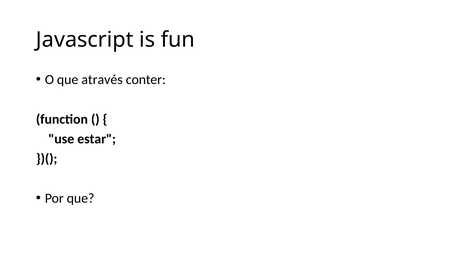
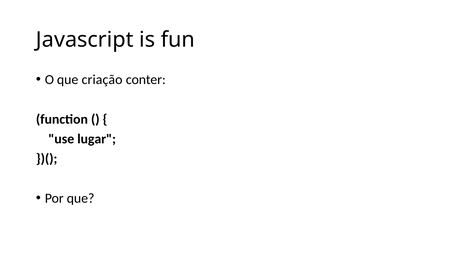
através: através -> criação (102, 80)
estar: estar -> lugar (97, 139)
